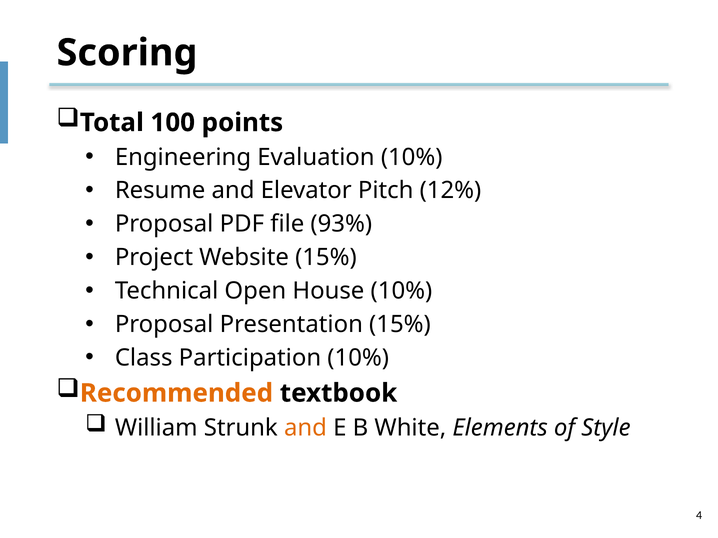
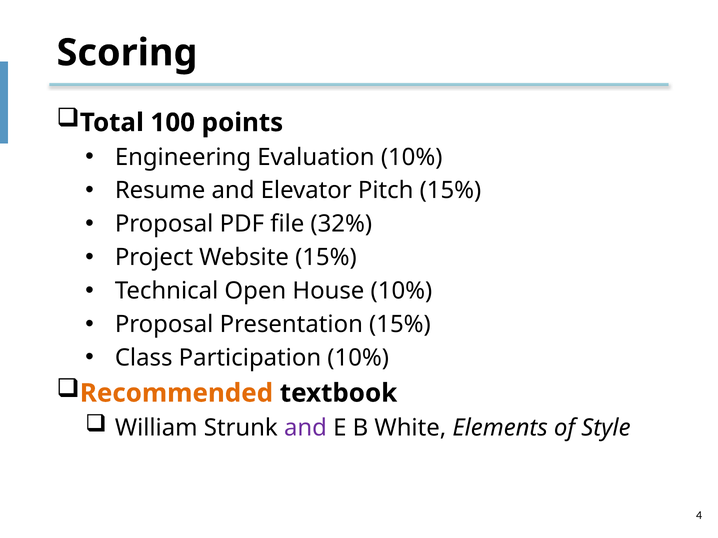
Pitch 12%: 12% -> 15% (450, 191)
93%: 93% -> 32% (341, 224)
and colour: orange -> purple (305, 428)
